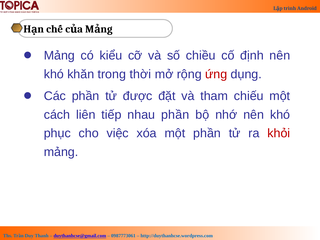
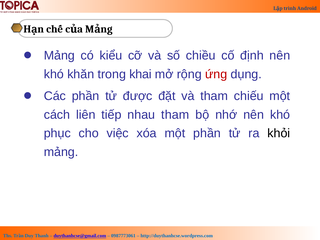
thời: thời -> khai (141, 74)
nhau phần: phần -> tham (175, 115)
khỏi colour: red -> black (279, 133)
